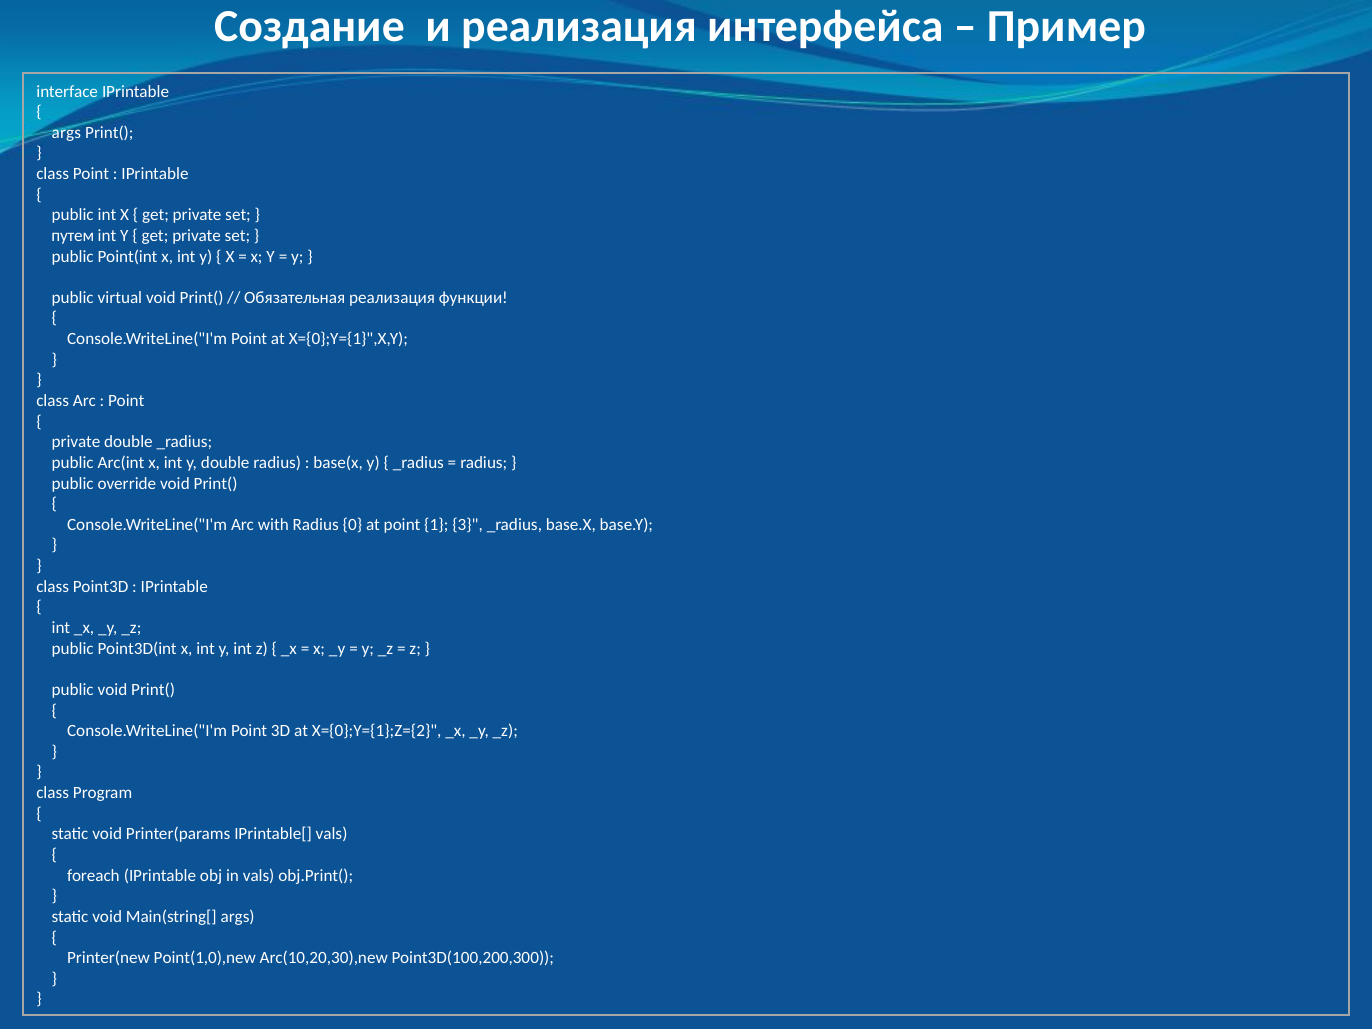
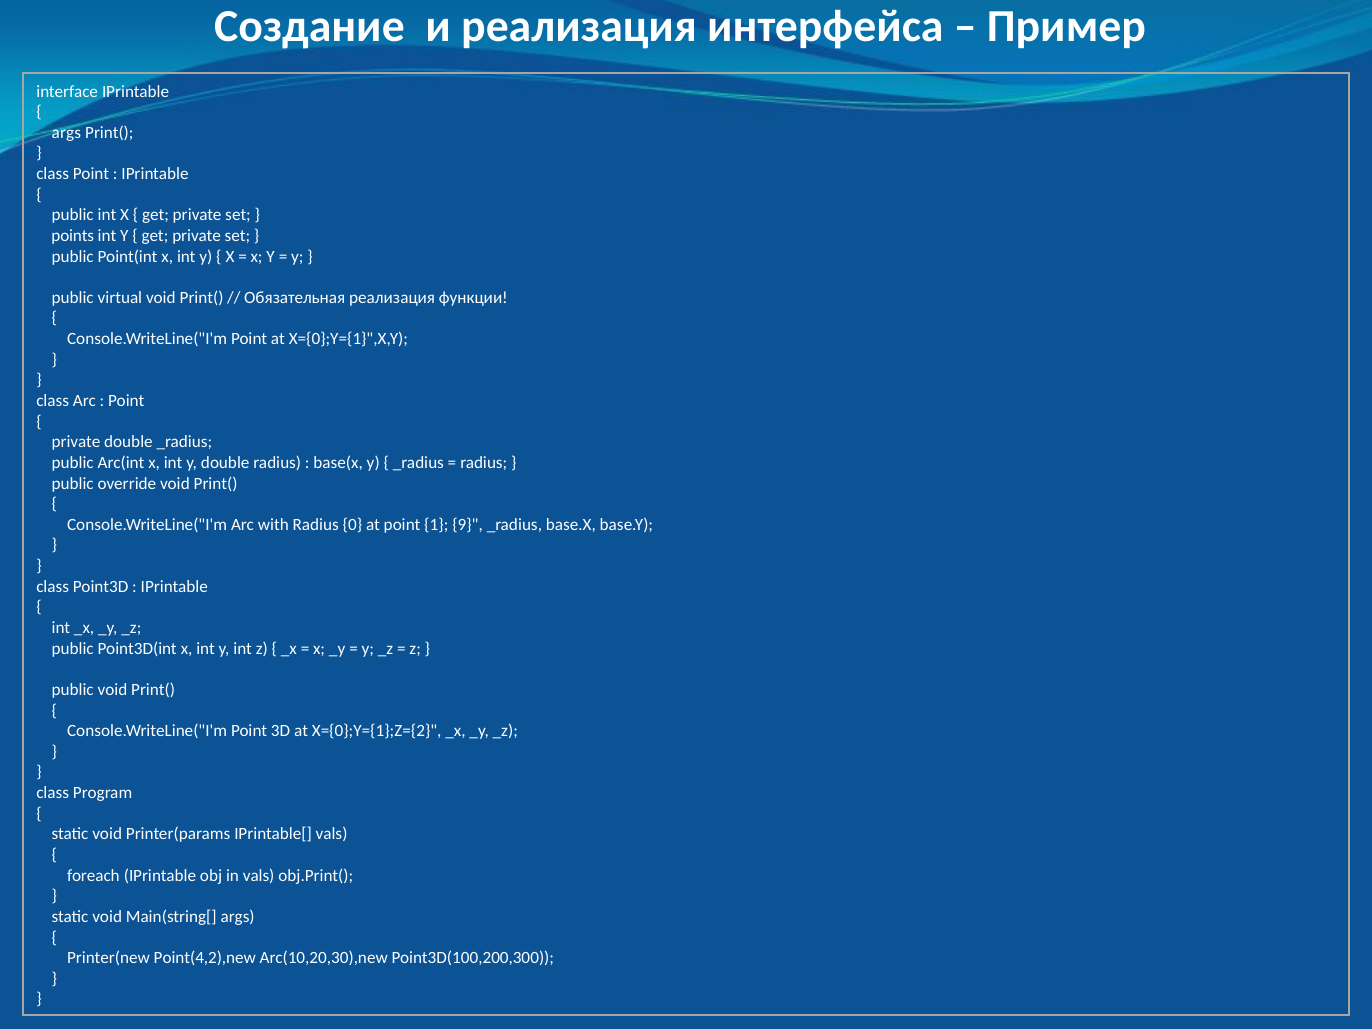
путем: путем -> points (73, 236)
3: 3 -> 9 (468, 525)
Point(1,0),new: Point(1,0),new -> Point(4,2),new (205, 958)
